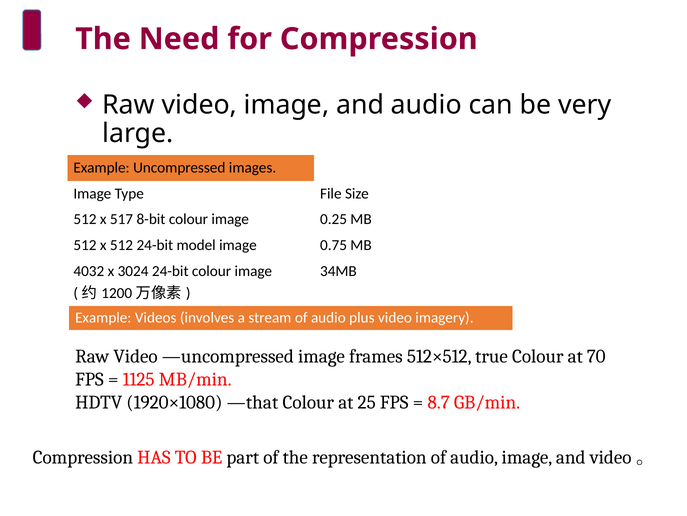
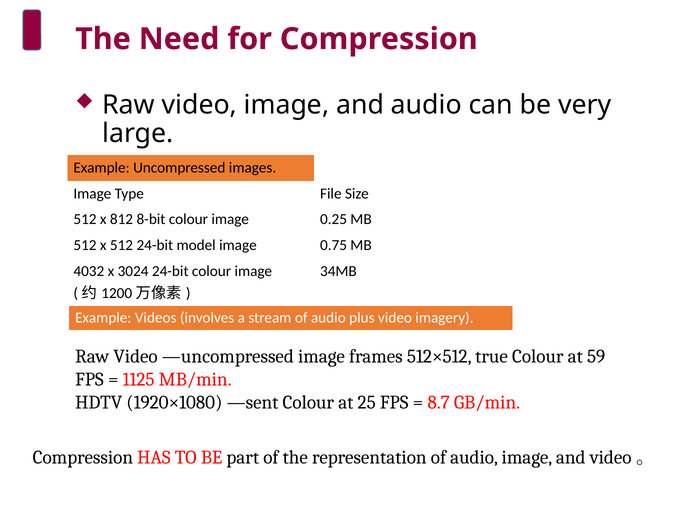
517: 517 -> 812 (121, 219)
70: 70 -> 59 (596, 356)
—that: —that -> —sent (253, 402)
